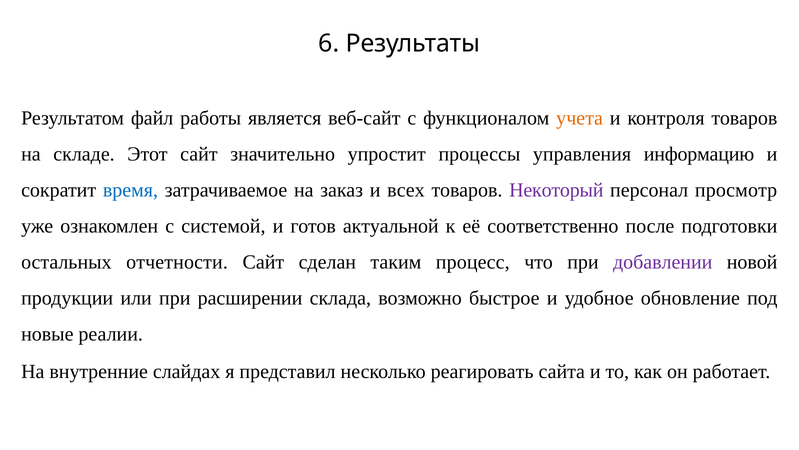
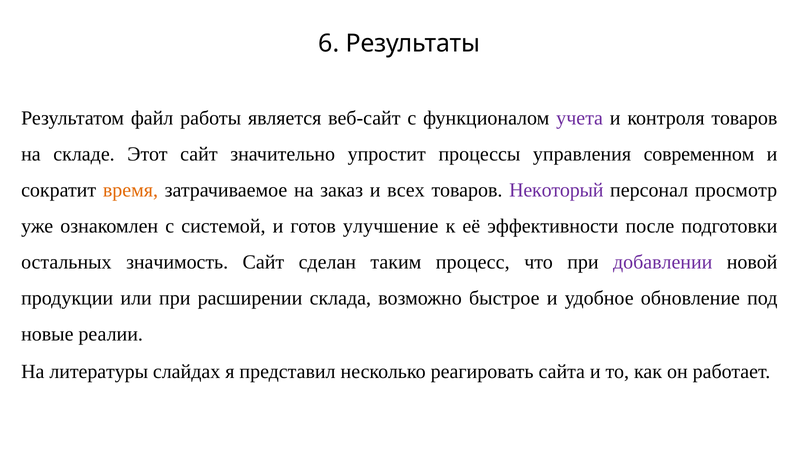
учета colour: orange -> purple (580, 118)
информацию: информацию -> современном (699, 154)
время colour: blue -> orange (130, 190)
актуальной: актуальной -> улучшение (391, 226)
соответственно: соответственно -> эффективности (553, 226)
отчетности: отчетности -> значимость (177, 262)
внутренние: внутренние -> литературы (99, 371)
